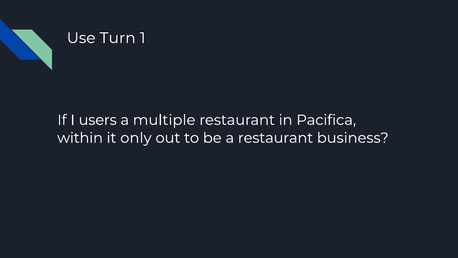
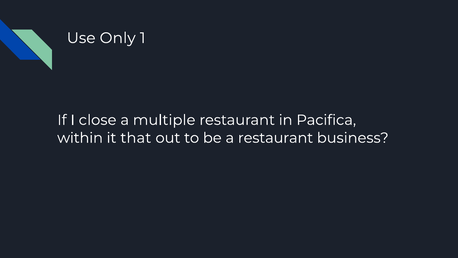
Turn: Turn -> Only (118, 38)
users: users -> close (98, 120)
only: only -> that (136, 138)
